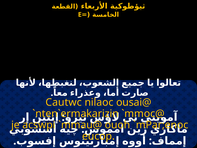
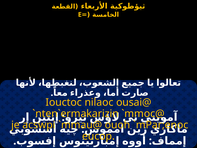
Cautwc: Cautwc -> Iouctoc (64, 102)
